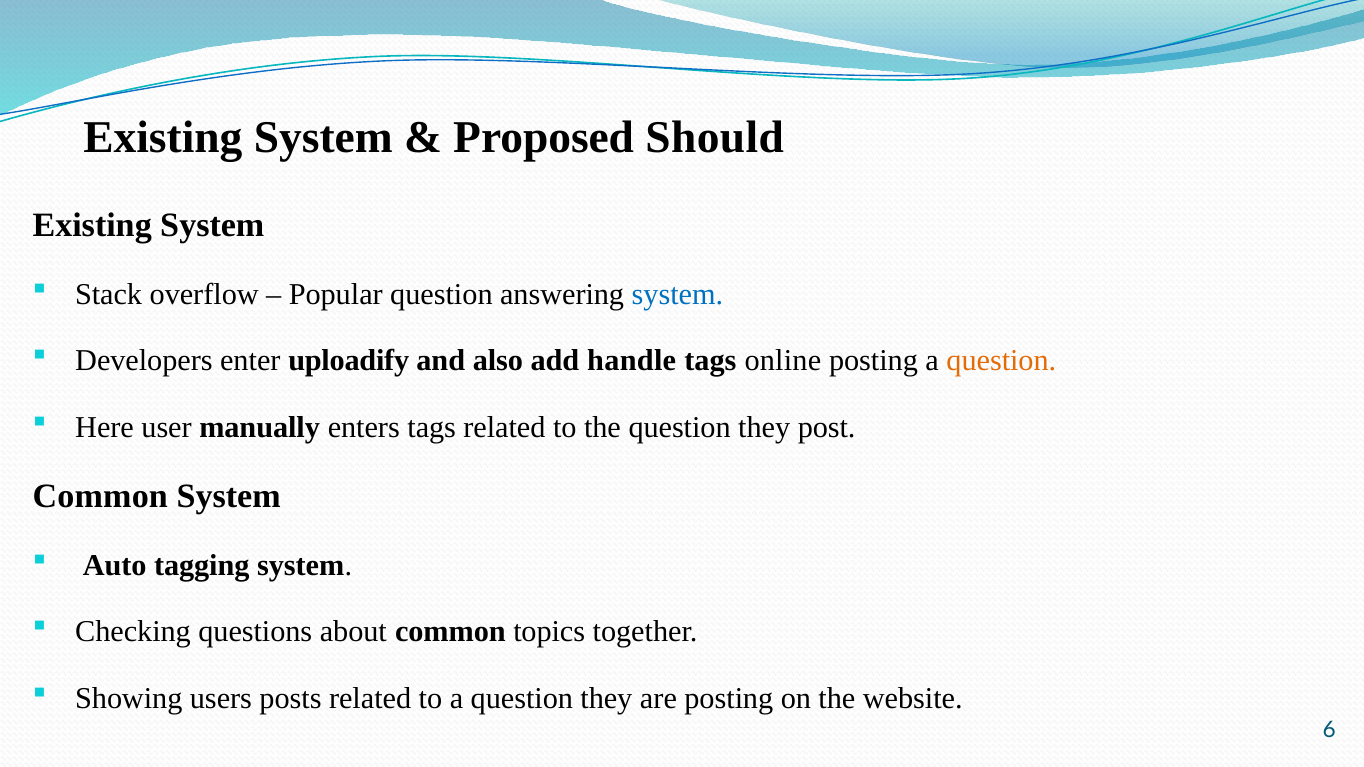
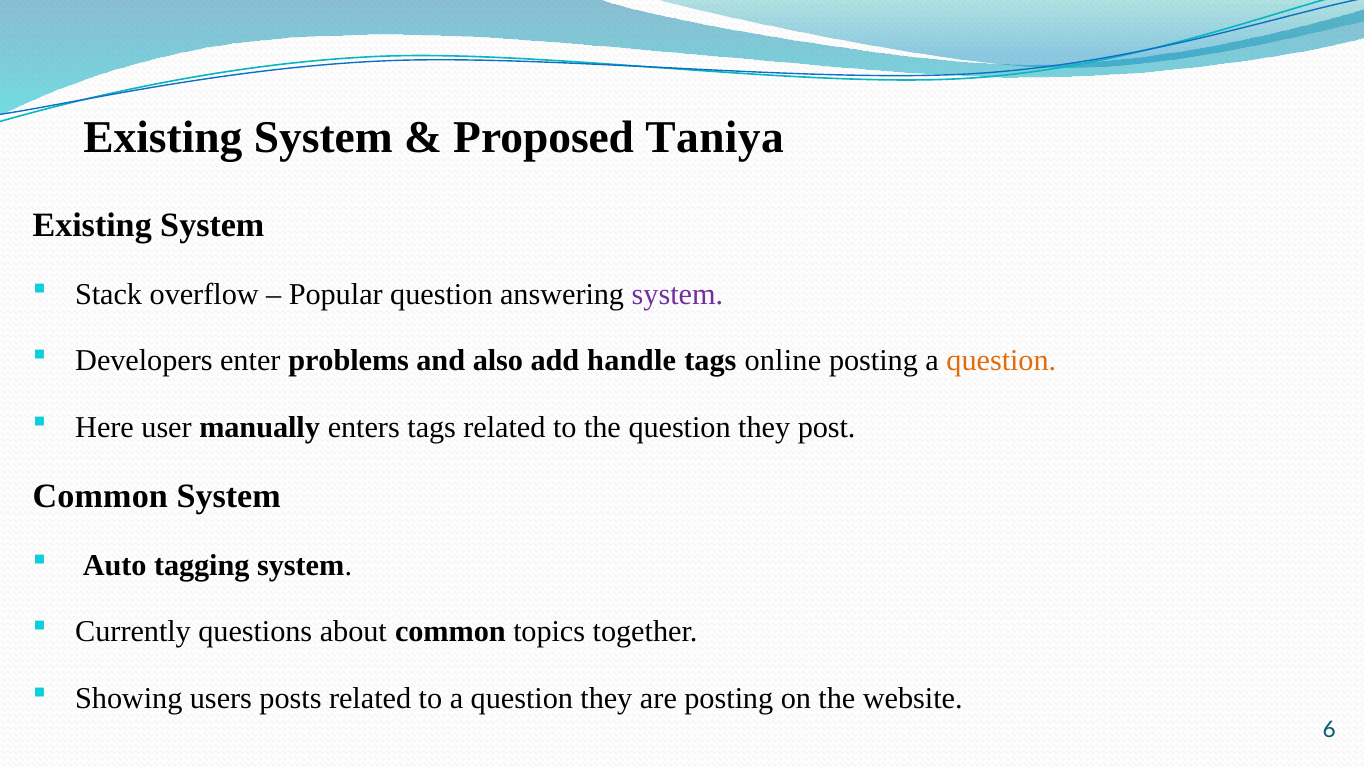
Should: Should -> Taniya (715, 137)
system colour: blue -> purple (677, 294)
uploadify: uploadify -> problems (349, 361)
Checking: Checking -> Currently (133, 632)
